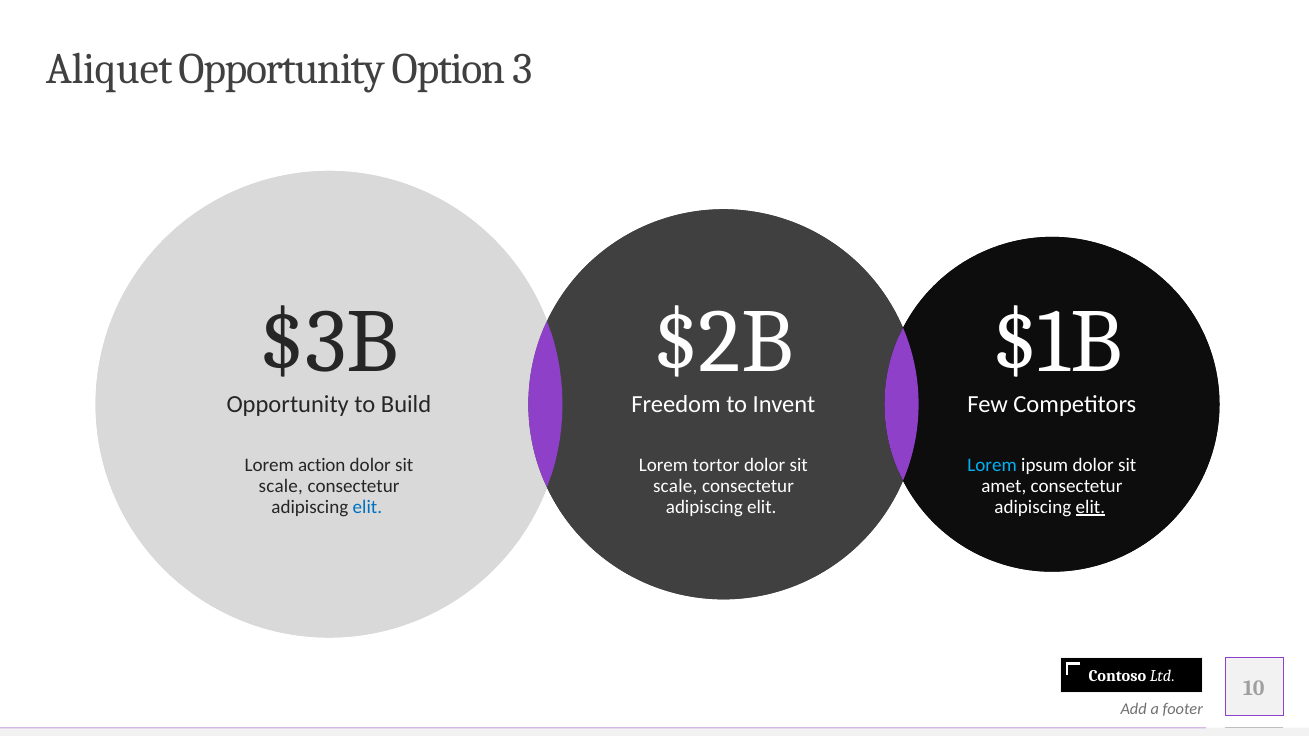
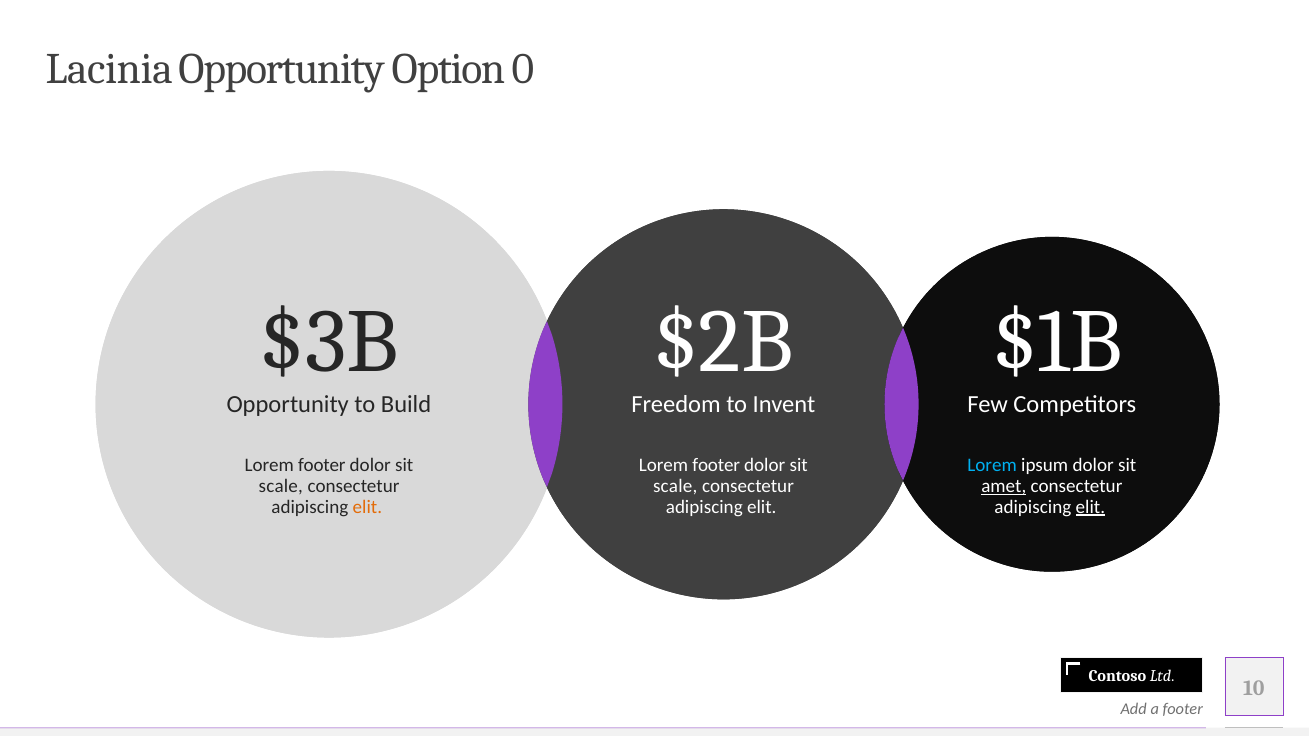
Aliquet: Aliquet -> Lacinia (109, 69)
3: 3 -> 0 (523, 69)
action: action -> footer (322, 466)
tortor: tortor -> footer (716, 466)
amet underline: none -> present (1004, 486)
elit colour: blue -> orange (367, 507)
